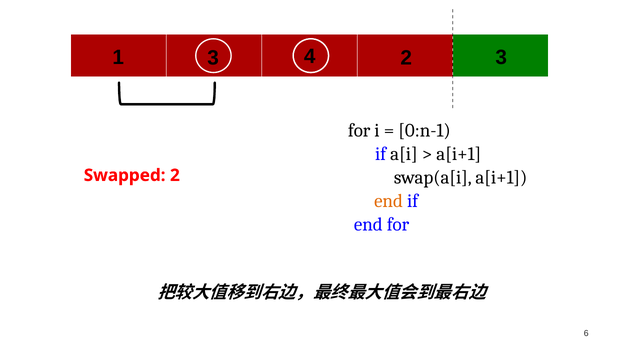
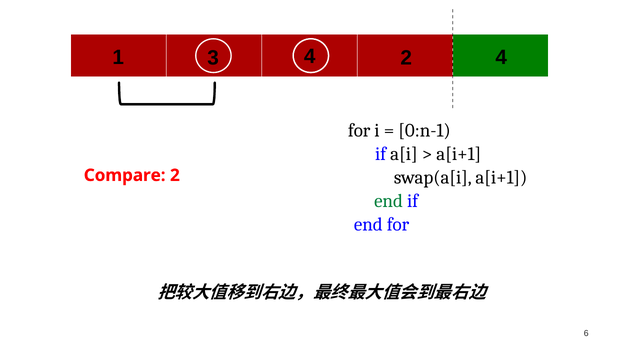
4 3: 3 -> 4 (501, 57)
Swapped: Swapped -> Compare (125, 175)
end colour: orange -> green (389, 201)
